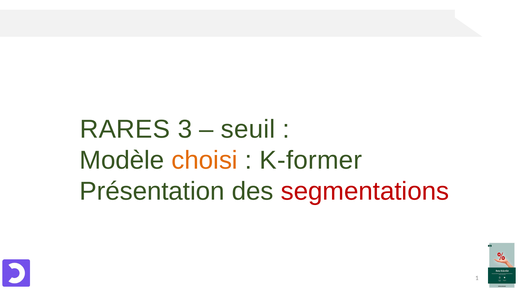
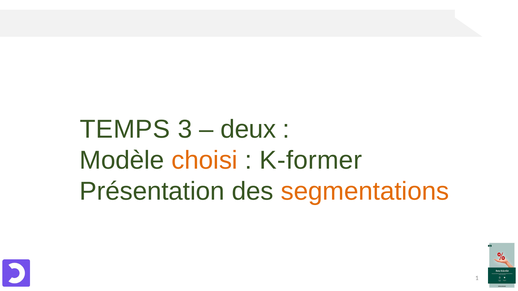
RARES: RARES -> TEMPS (125, 129)
seuil: seuil -> deux (248, 129)
segmentations colour: red -> orange (365, 191)
